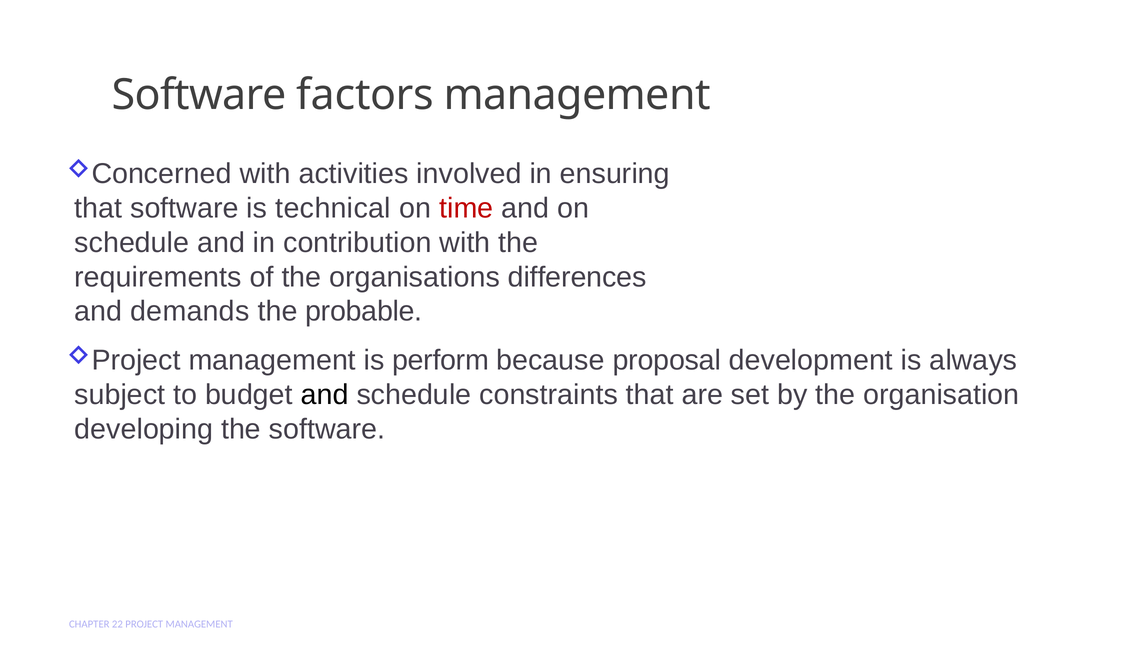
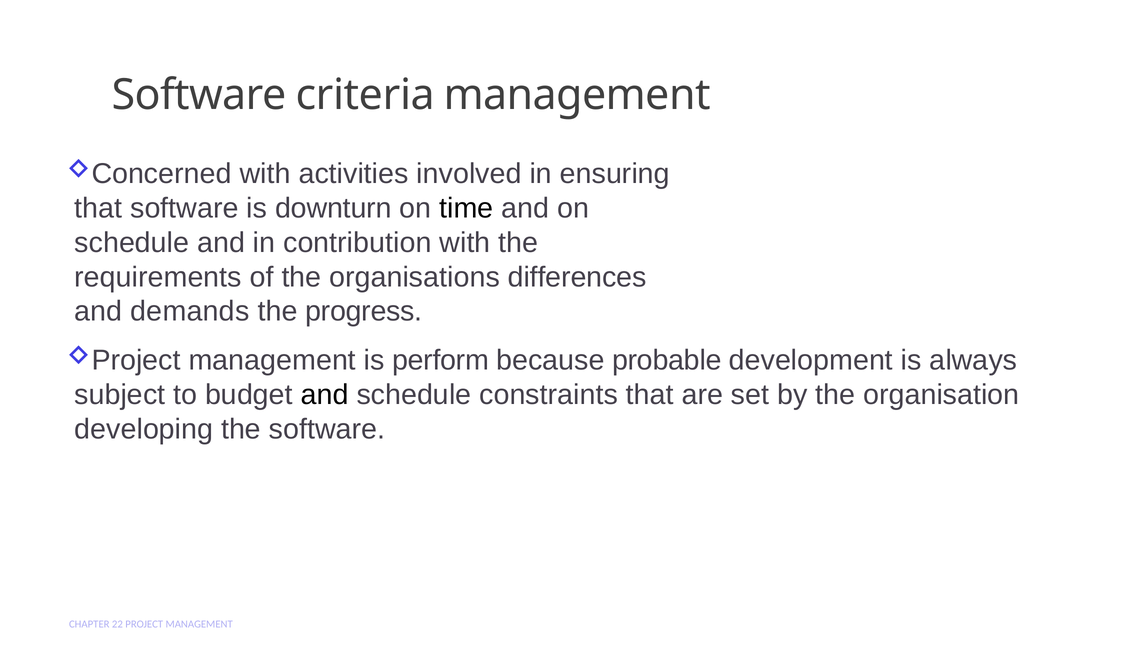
factors: factors -> criteria (365, 95)
technical: technical -> downturn (333, 208)
time colour: red -> black (466, 208)
probable: probable -> progress (364, 312)
proposal: proposal -> probable (667, 360)
